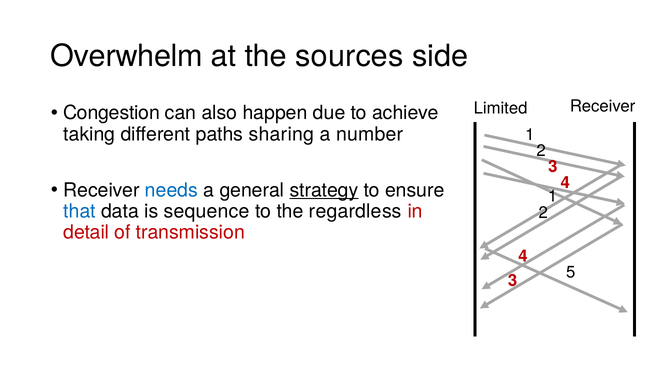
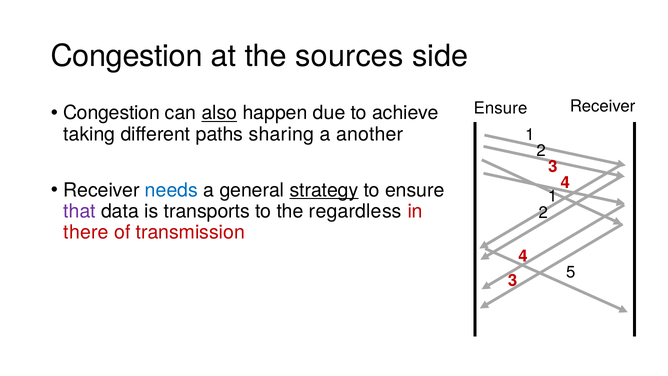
Overwhelm: Overwhelm -> Congestion (127, 56)
Limited: Limited -> Ensure (500, 108)
also underline: none -> present (219, 113)
number: number -> another (370, 134)
that colour: blue -> purple (80, 211)
sequence: sequence -> transports (207, 211)
detail: detail -> there (86, 232)
